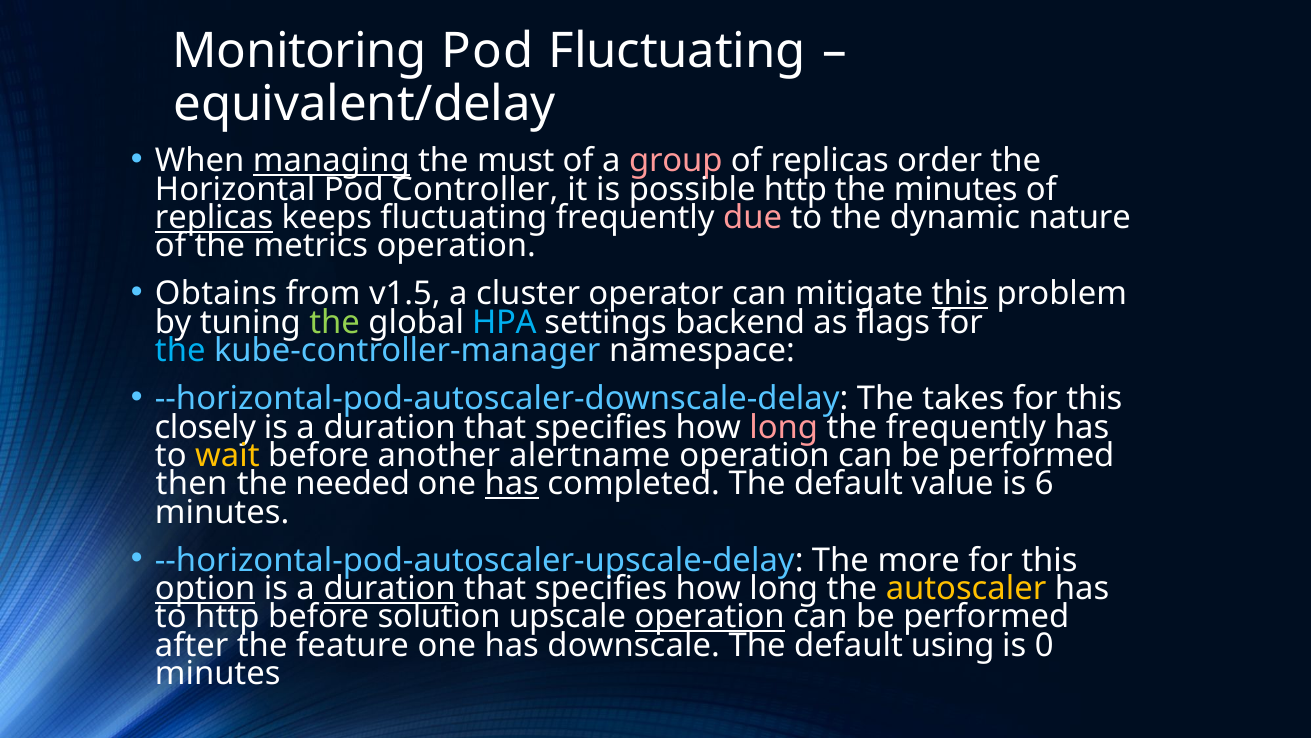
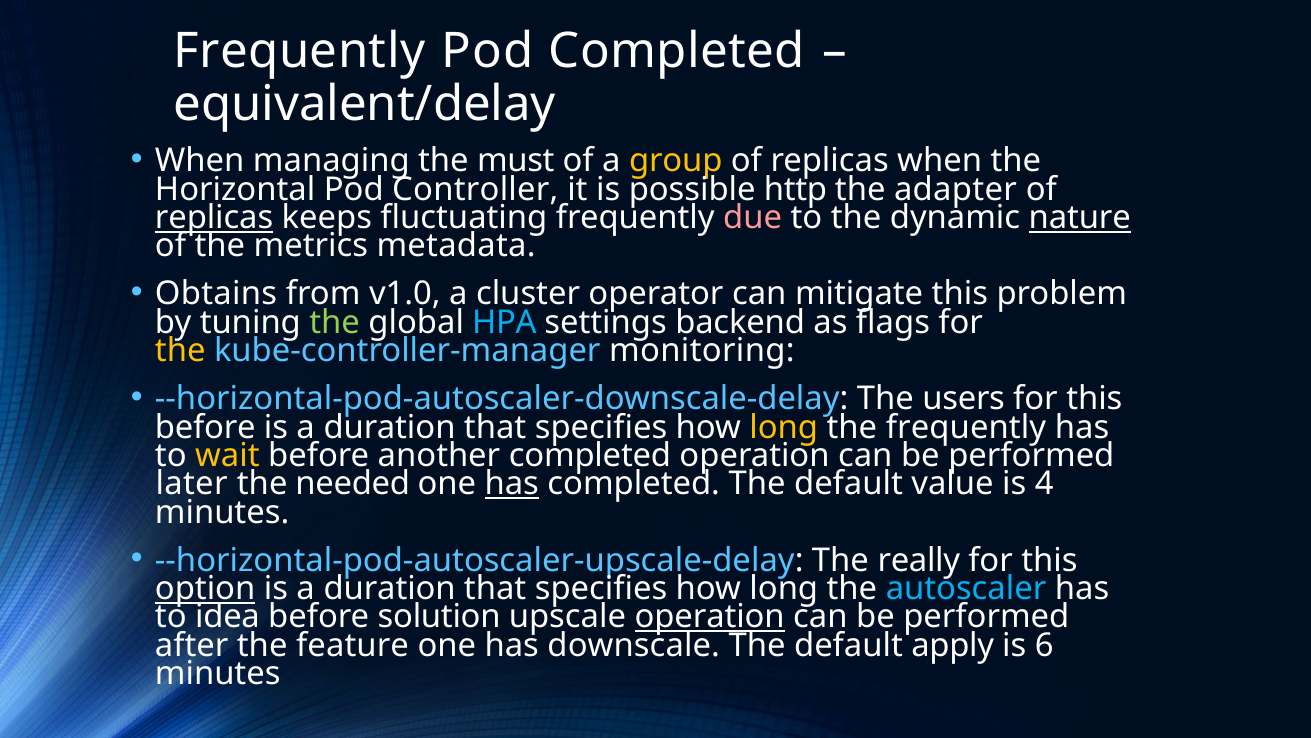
Monitoring: Monitoring -> Frequently (299, 51)
Pod Fluctuating: Fluctuating -> Completed (677, 51)
managing underline: present -> none (331, 161)
group colour: pink -> yellow (676, 161)
replicas order: order -> when (940, 161)
the minutes: minutes -> adapter (955, 189)
nature underline: none -> present (1080, 218)
metrics operation: operation -> metadata (456, 246)
v1.5: v1.5 -> v1.0 (405, 294)
this underline: present -> none (960, 294)
the colour: light blue -> yellow (180, 351)
namespace: namespace -> monitoring (702, 351)
takes: takes -> users (964, 399)
closely: closely -> before (205, 427)
long colour: pink -> yellow (784, 427)
another alertname: alertname -> completed (590, 455)
then: then -> later (192, 484)
6: 6 -> 4 (1044, 484)
more: more -> really (919, 560)
duration underline: present -> none (390, 588)
autoscaler colour: yellow -> light blue (966, 588)
to http: http -> idea (228, 617)
using: using -> apply (953, 645)
0: 0 -> 6 (1044, 645)
